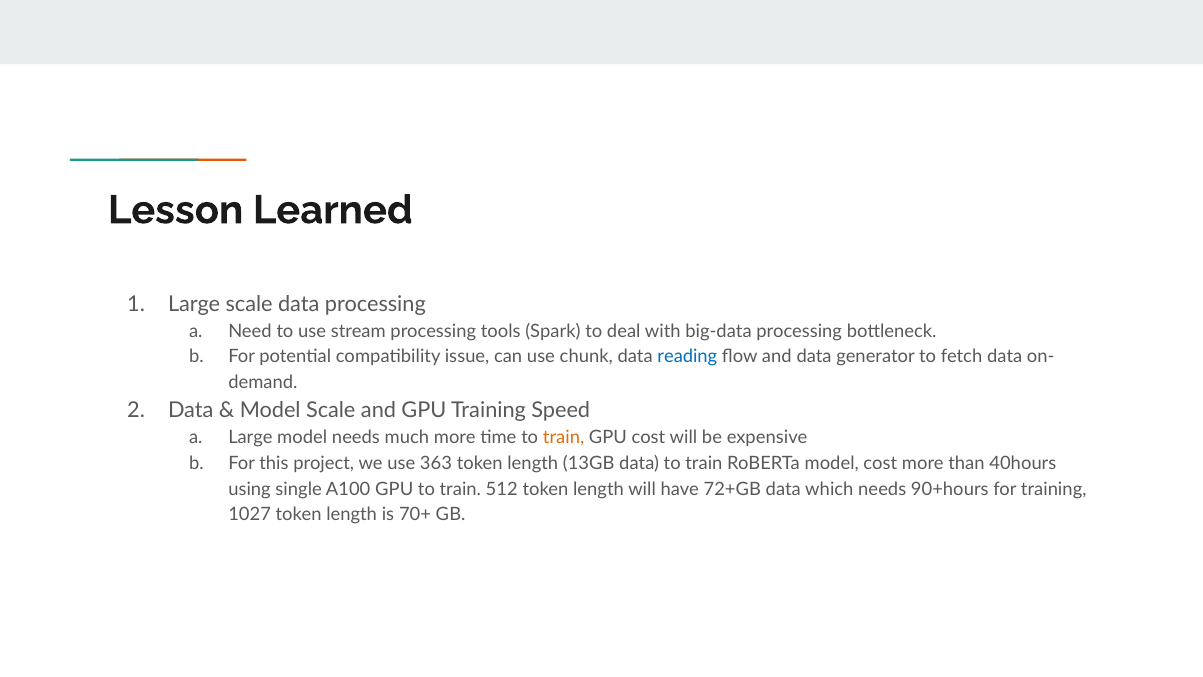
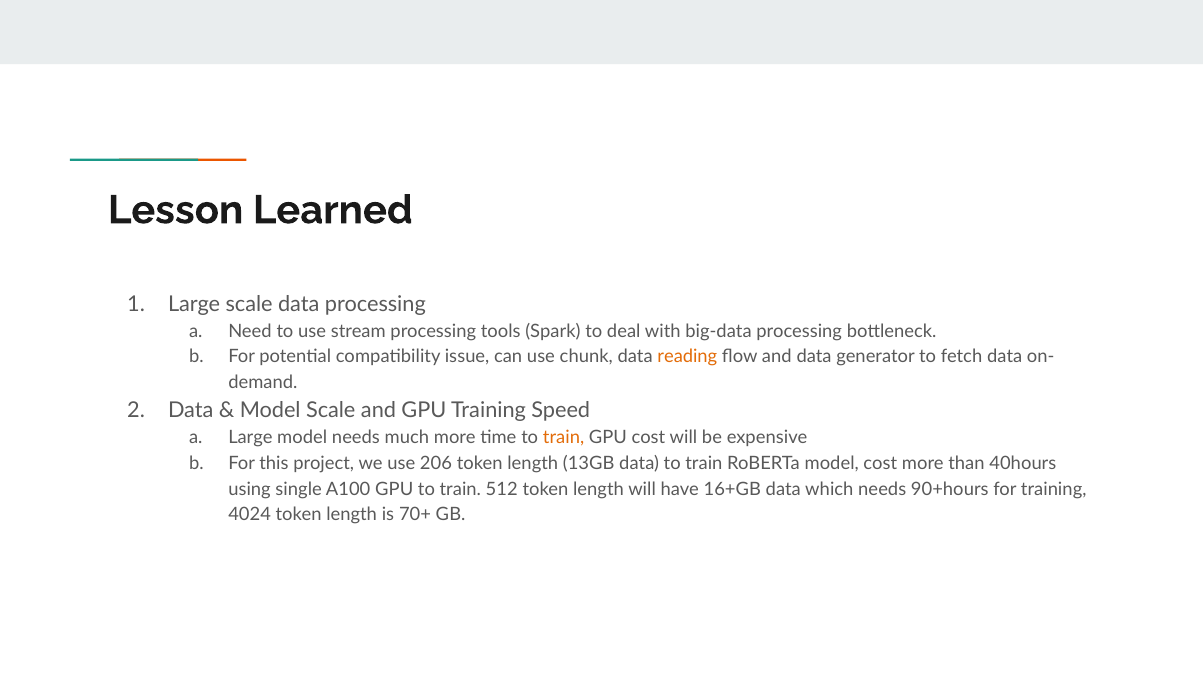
reading colour: blue -> orange (687, 357)
363: 363 -> 206 (436, 463)
72+GB: 72+GB -> 16+GB (732, 489)
1027: 1027 -> 4024 (250, 514)
